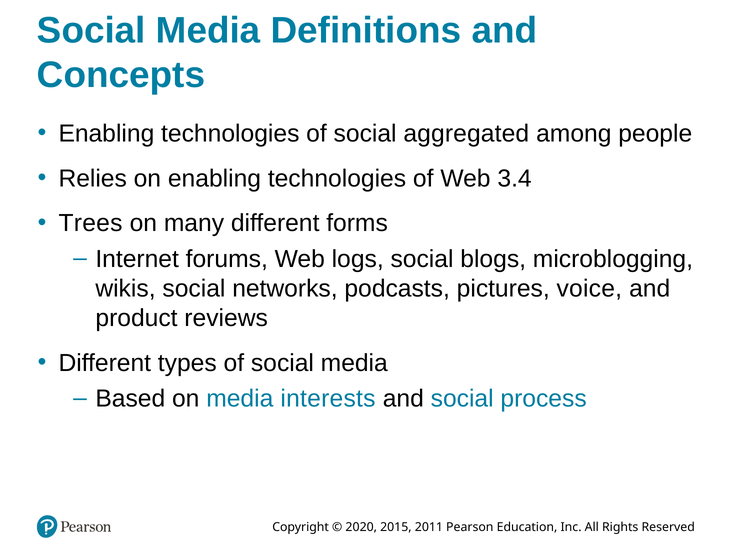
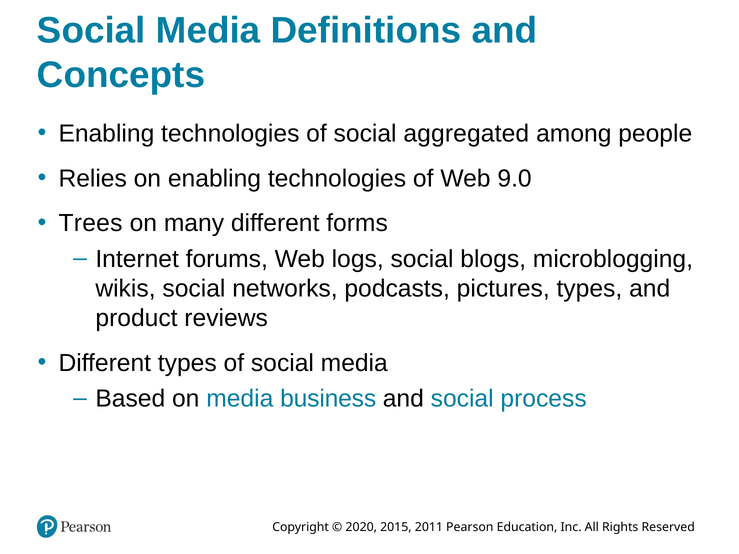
3.4: 3.4 -> 9.0 (515, 178)
pictures voice: voice -> types (589, 289)
interests: interests -> business (328, 399)
